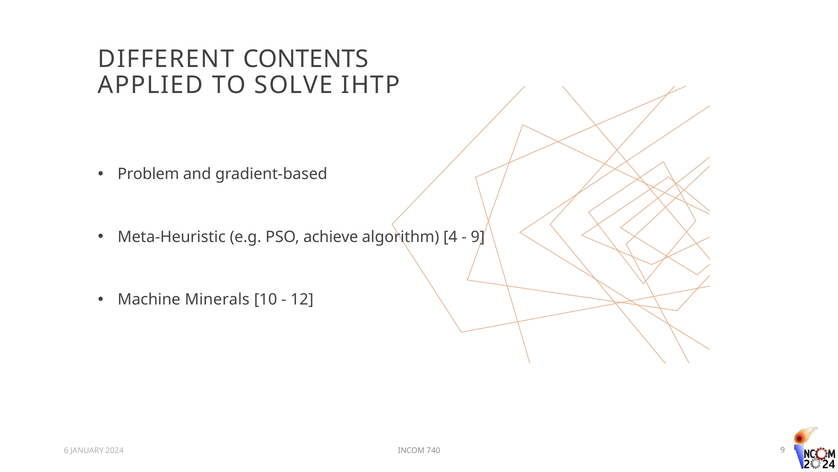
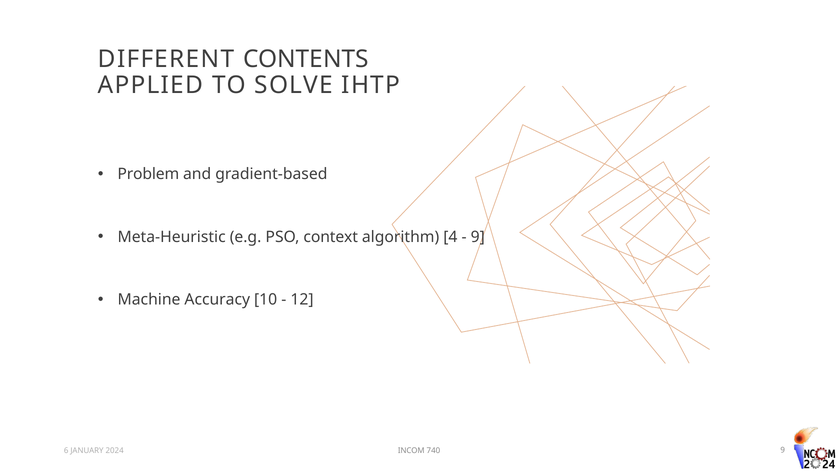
achieve: achieve -> context (331, 237)
Minerals: Minerals -> Accuracy (217, 299)
